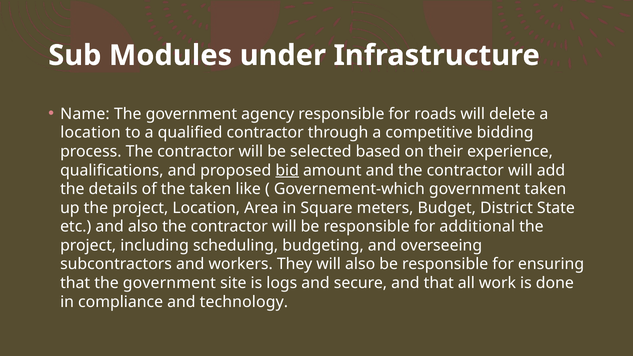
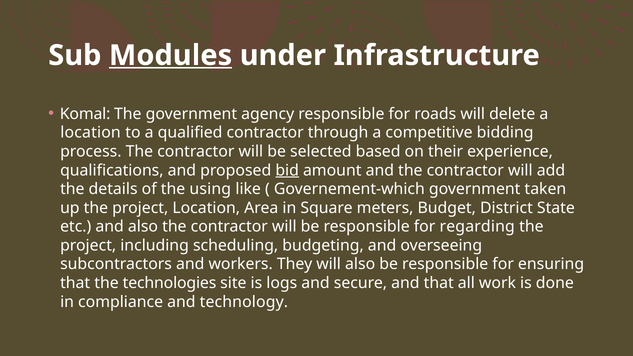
Modules underline: none -> present (171, 55)
Name: Name -> Komal (85, 114)
the taken: taken -> using (210, 189)
additional: additional -> regarding (477, 227)
that the government: government -> technologies (170, 283)
